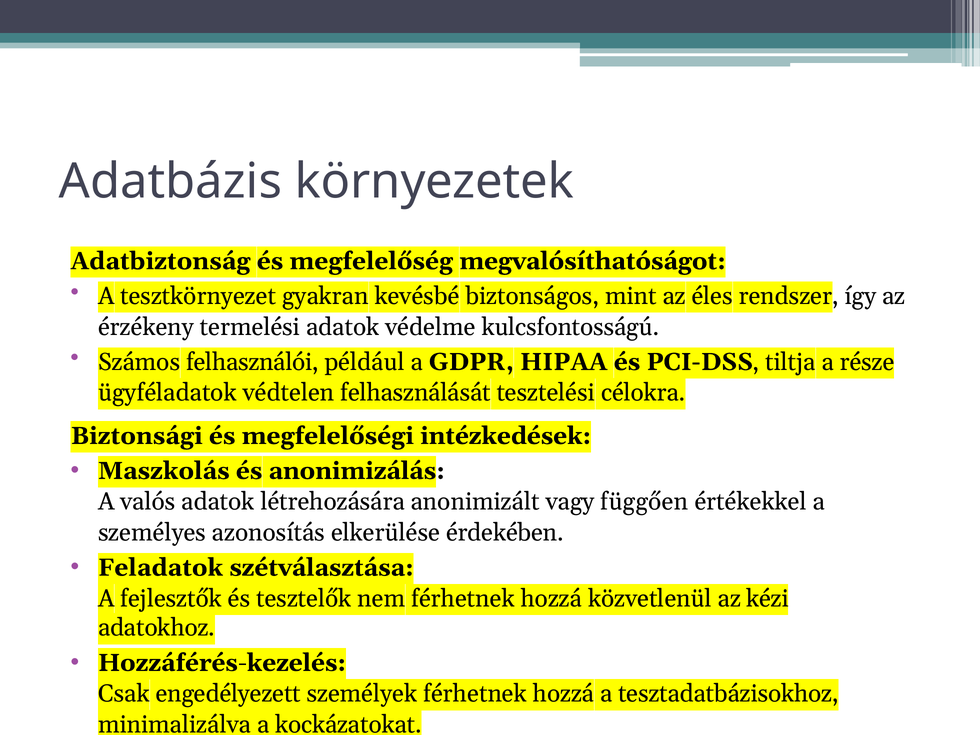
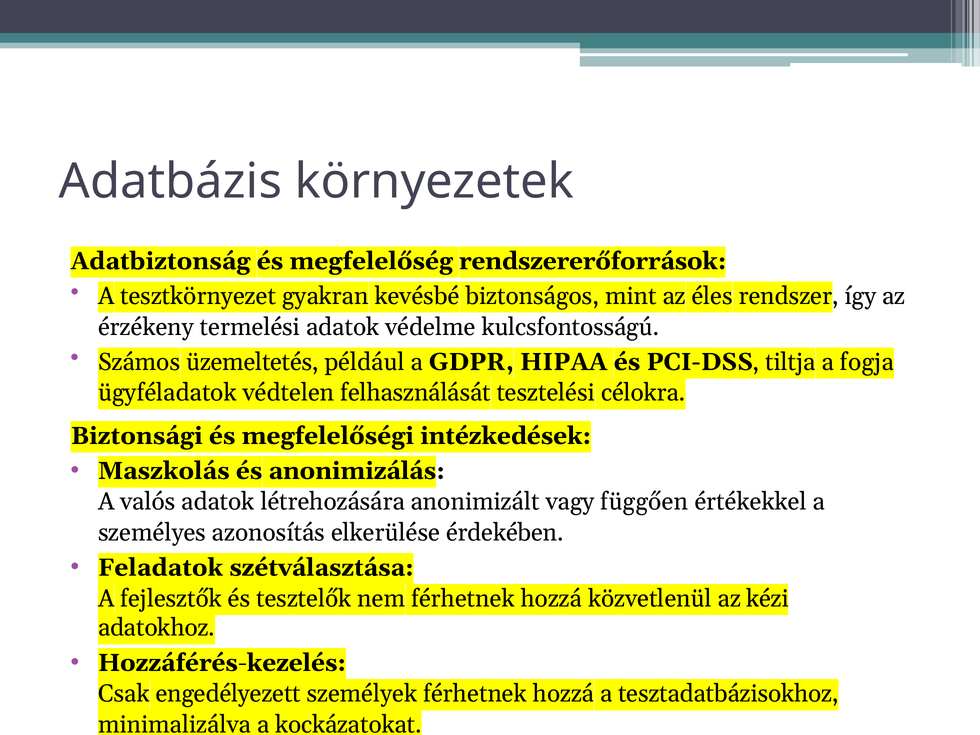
megvalósíthatóságot: megvalósíthatóságot -> rendszererőforrások (593, 261)
felhasználói: felhasználói -> üzemeltetés (252, 362)
része: része -> fogja (867, 362)
